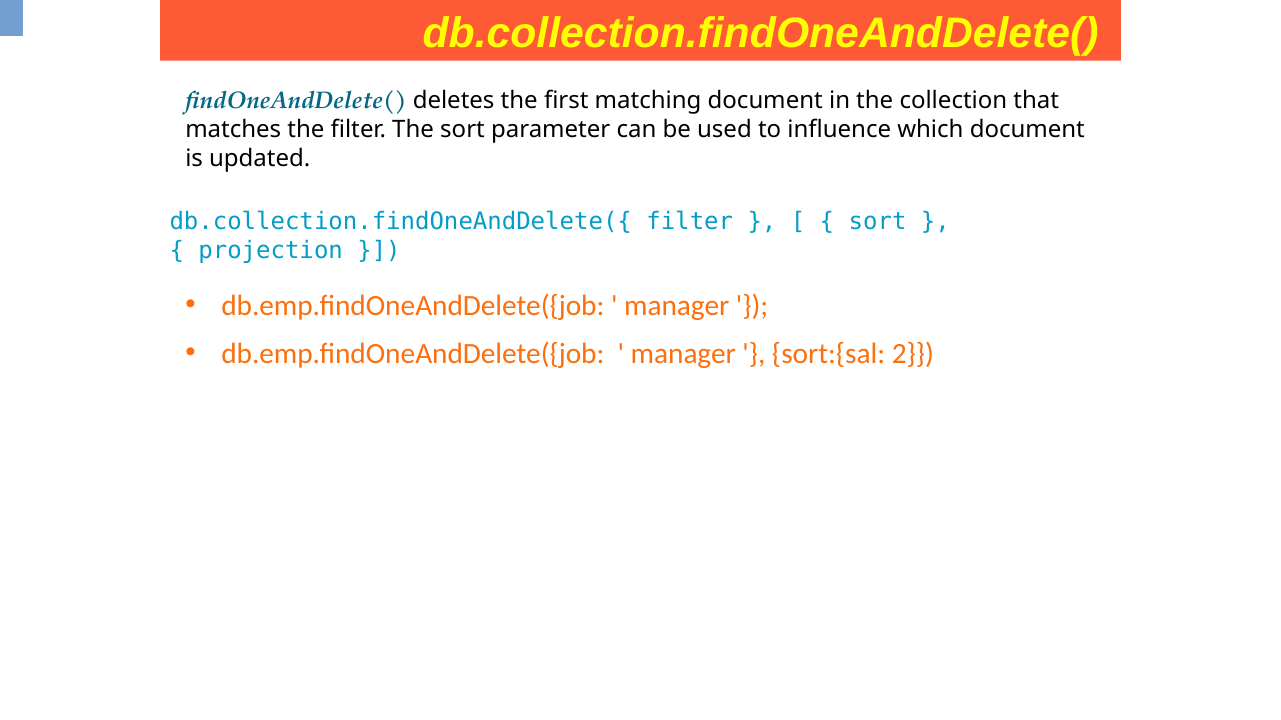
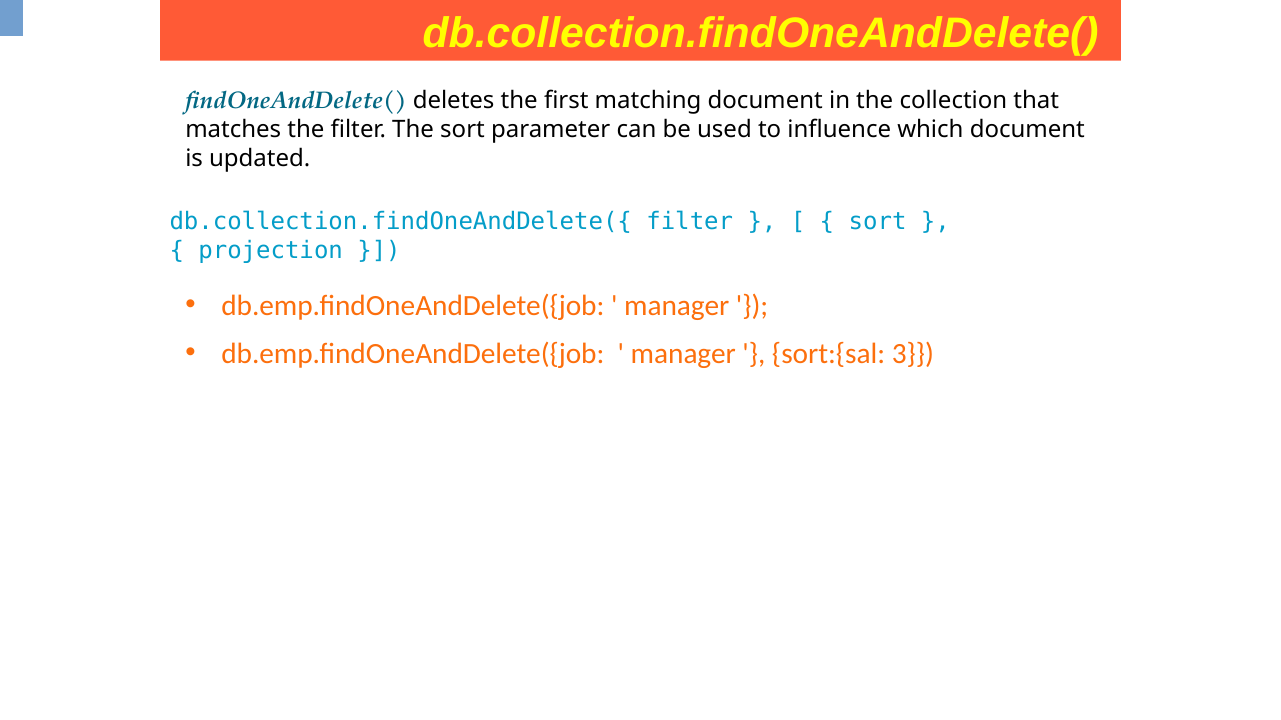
2: 2 -> 3 (913, 354)
